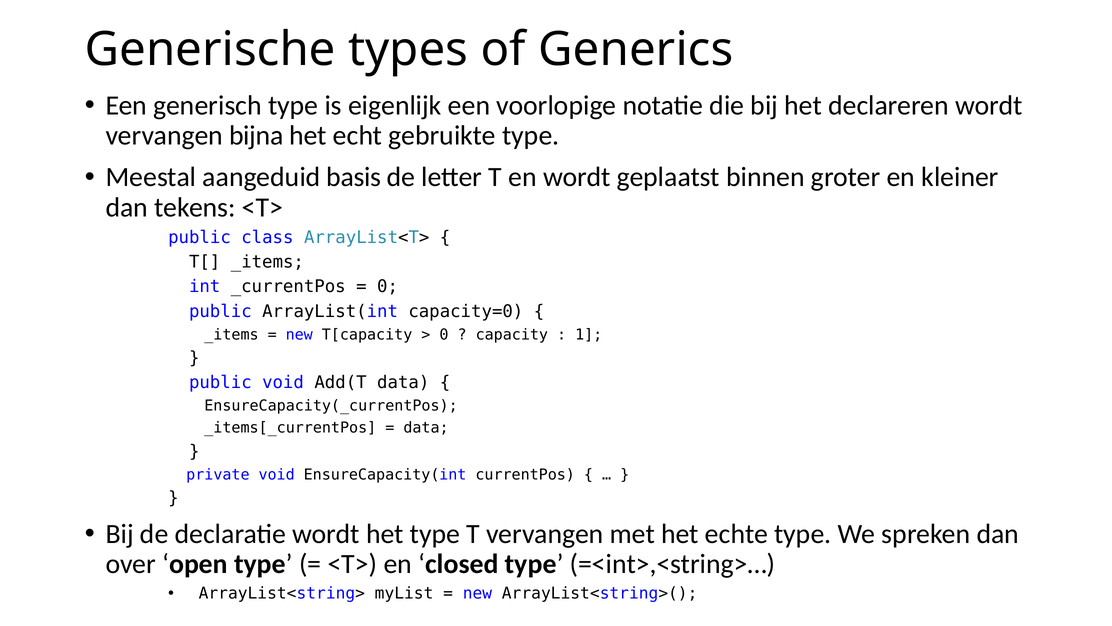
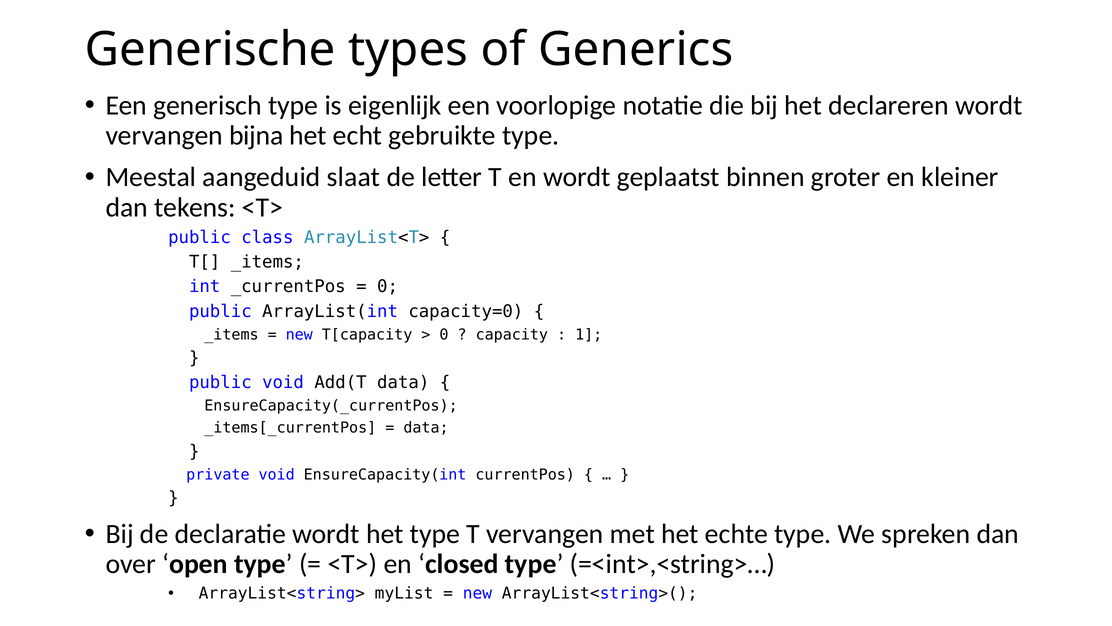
basis: basis -> slaat (354, 177)
